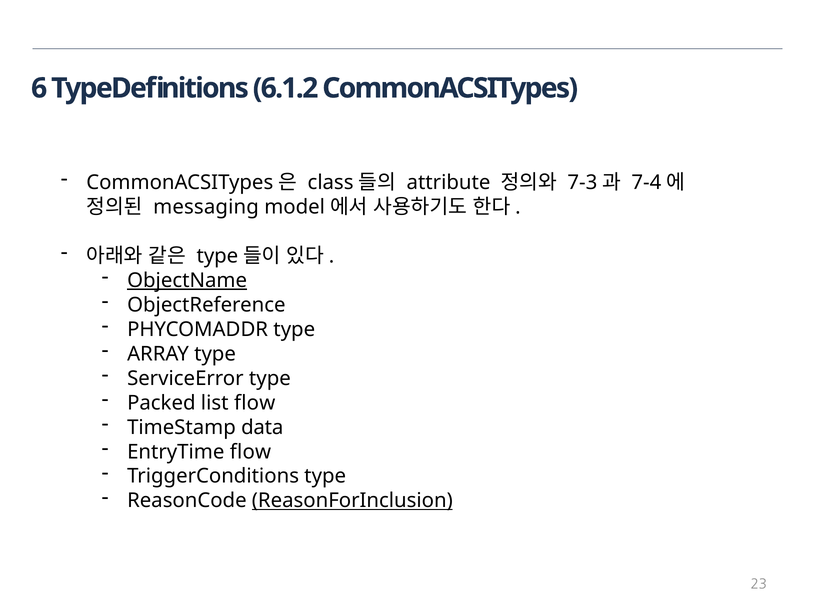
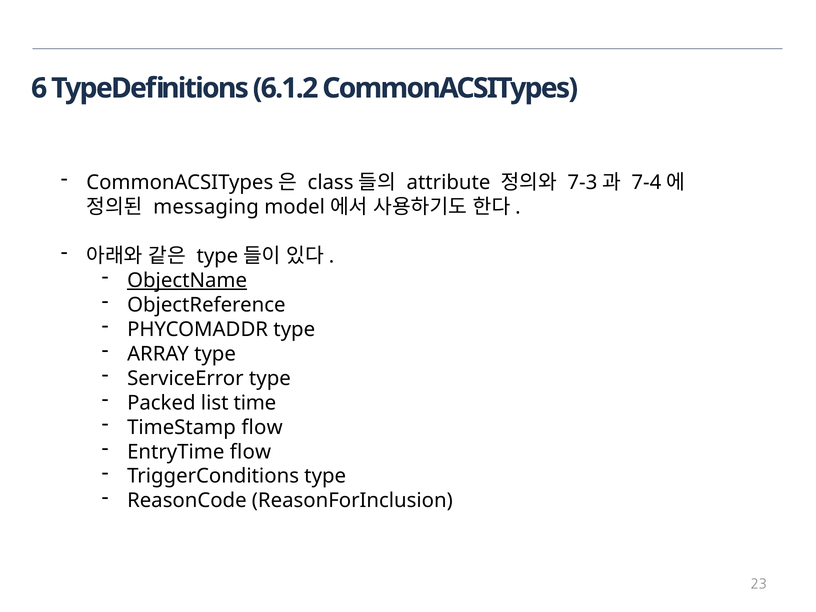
list flow: flow -> time (255, 403)
TimeStamp data: data -> flow (262, 427)
ReasonForInclusion underline: present -> none (352, 501)
